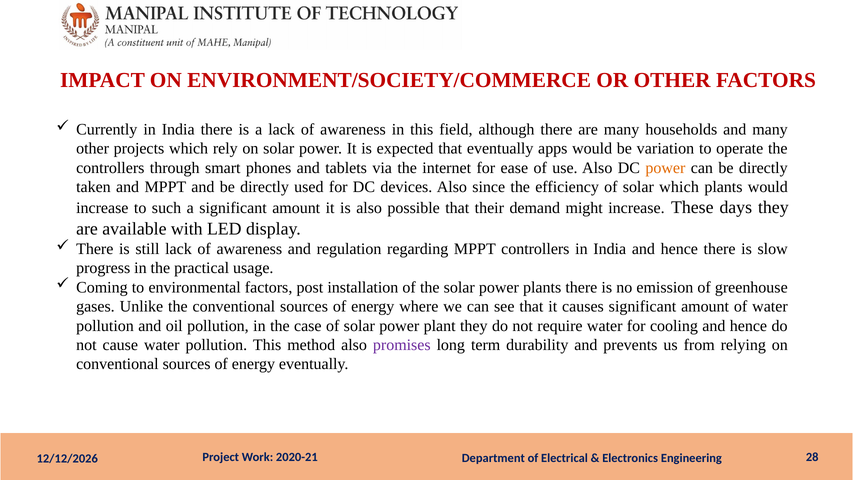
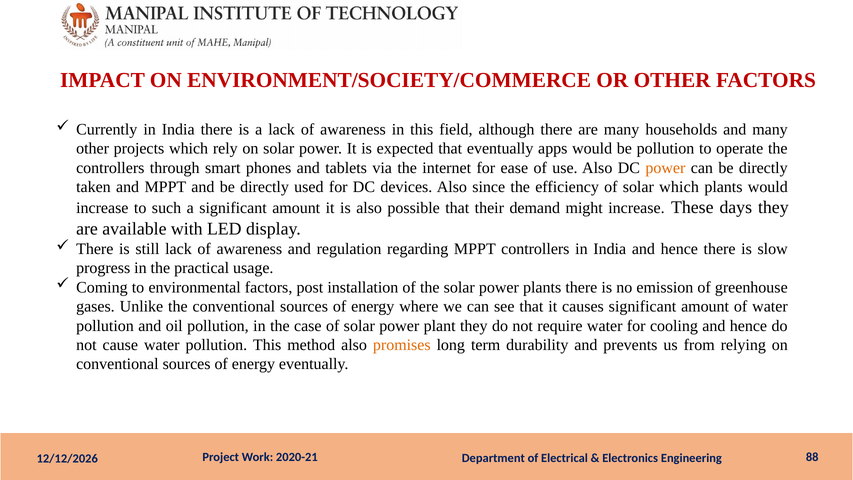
be variation: variation -> pollution (666, 149)
promises colour: purple -> orange (402, 345)
28: 28 -> 88 (812, 457)
